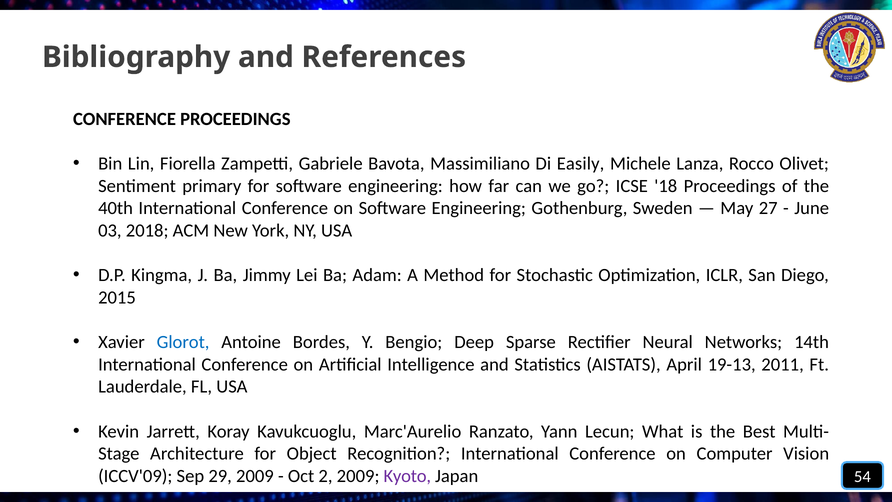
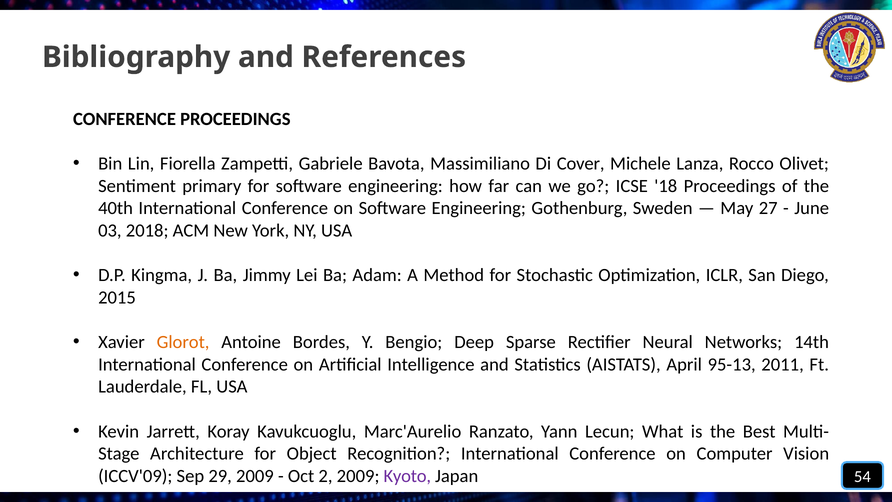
Easily: Easily -> Cover (581, 164)
Glorot colour: blue -> orange (183, 342)
19-13: 19-13 -> 95-13 (732, 364)
